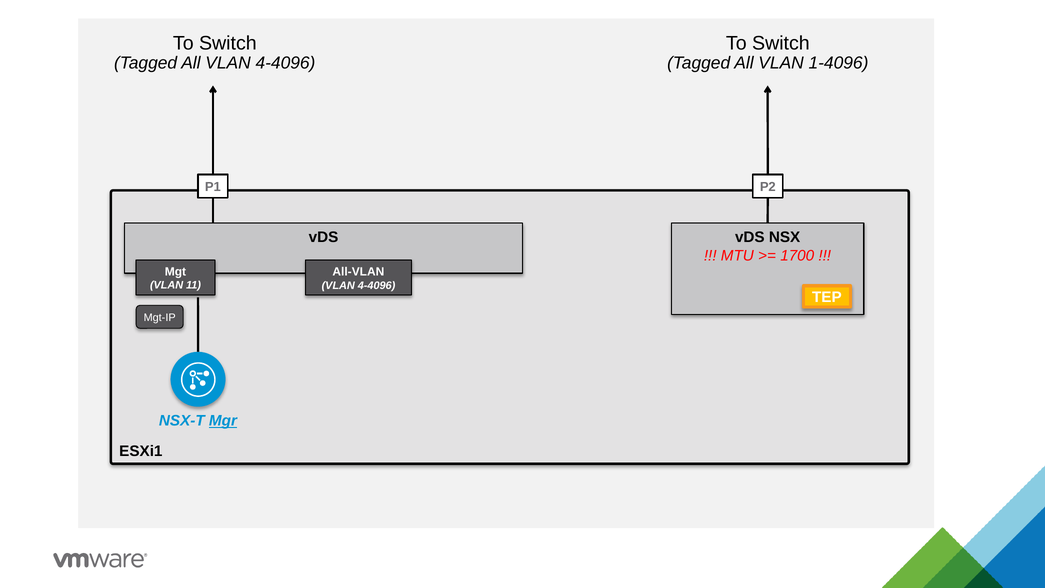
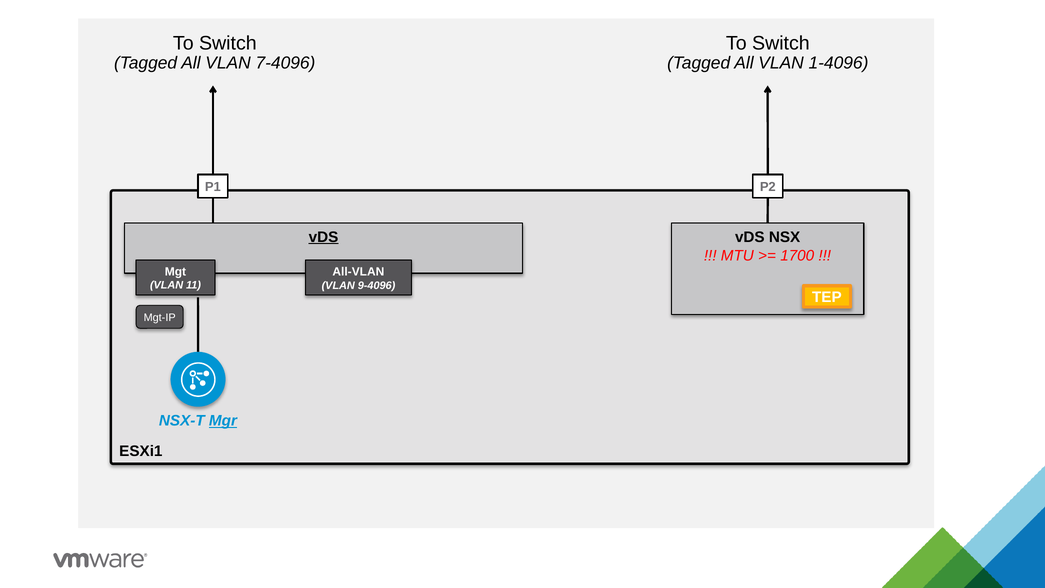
All VLAN 4-4096: 4-4096 -> 7-4096 (285, 63)
vDS underline: none -> present (324, 237)
4-4096: 4-4096 -> 9-4096 (377, 286)
